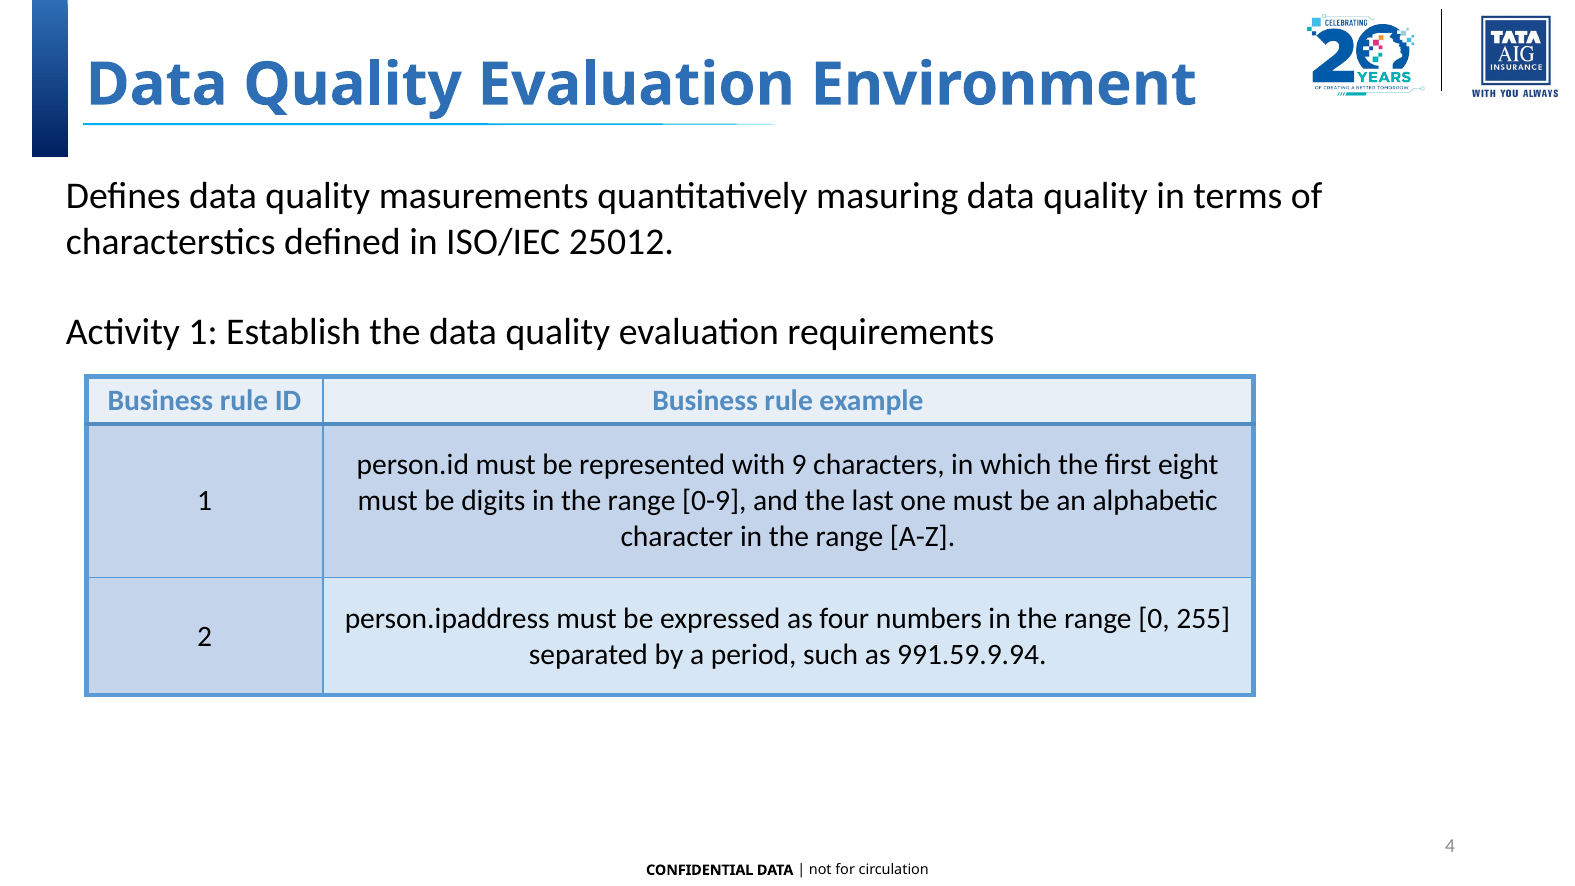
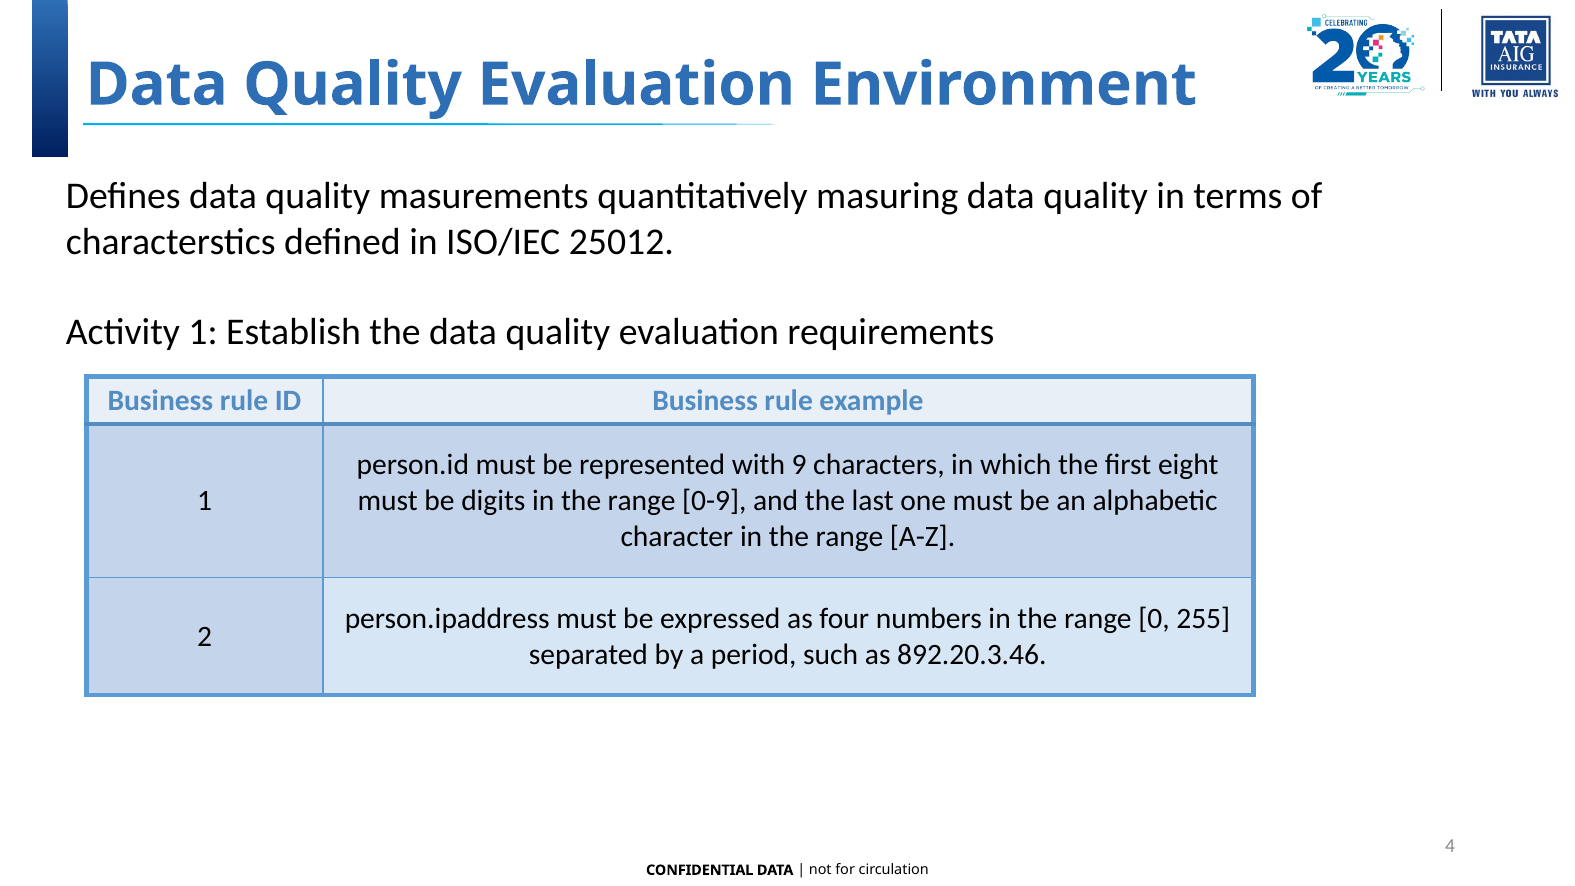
991.59.9.94: 991.59.9.94 -> 892.20.3.46 (972, 655)
